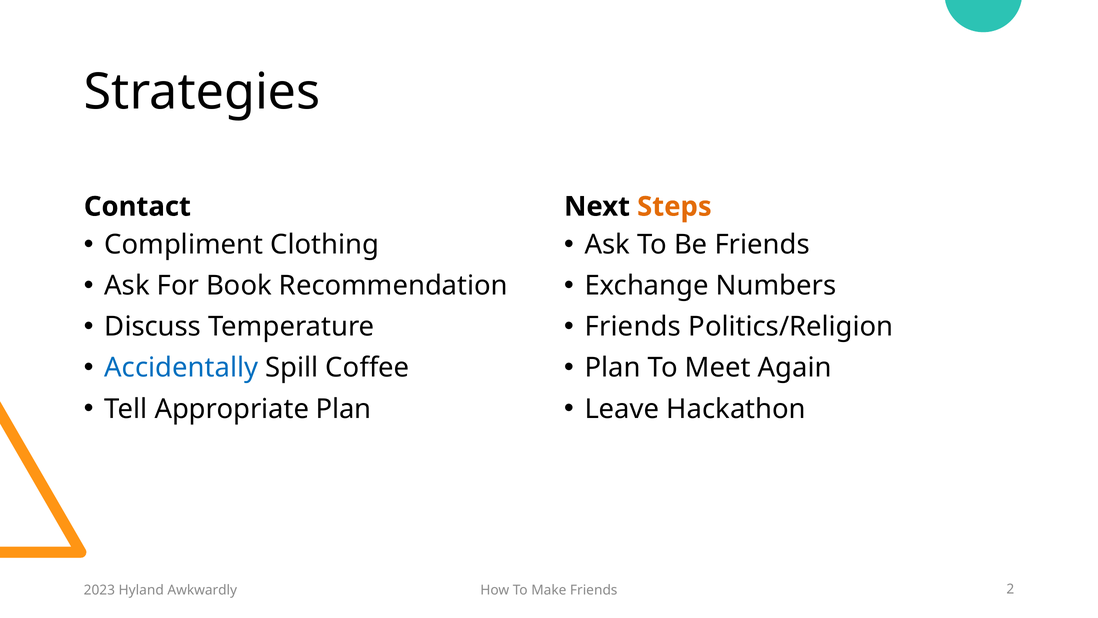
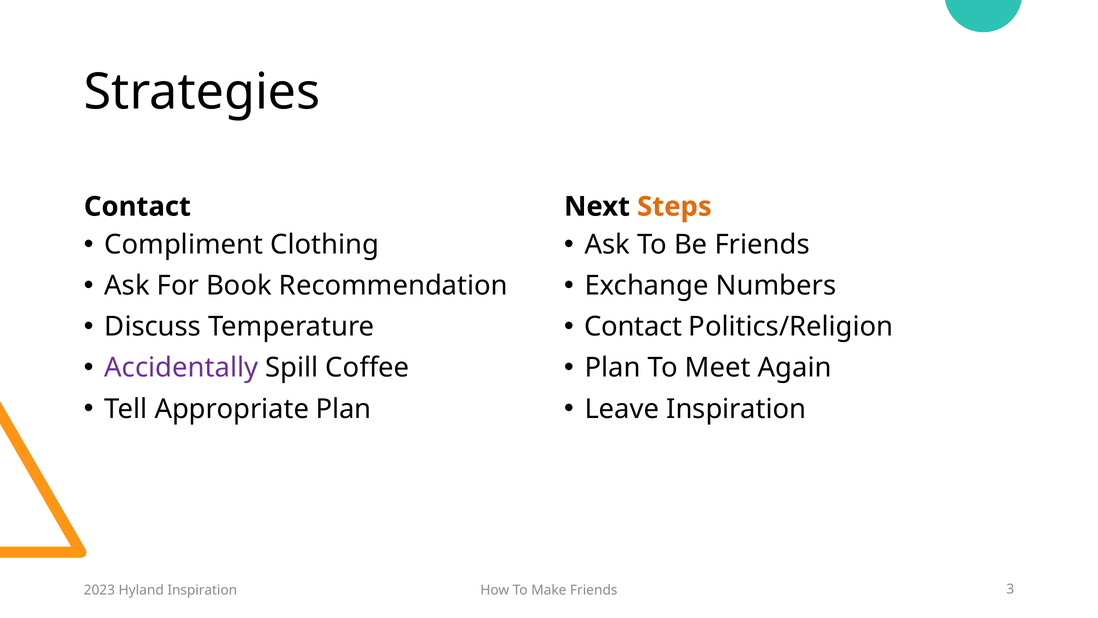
Friends: Friends -> Contact (633, 327)
Accidentally colour: blue -> purple (181, 368)
Leave Hackathon: Hackathon -> Inspiration (736, 409)
Hyland Awkwardly: Awkwardly -> Inspiration (202, 590)
2: 2 -> 3 (1010, 589)
